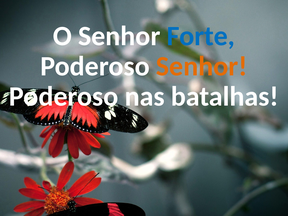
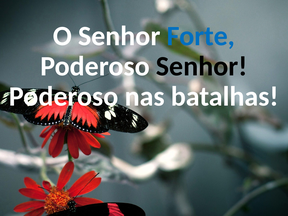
Senhor colour: orange -> black (202, 66)
